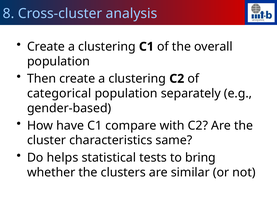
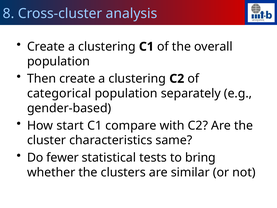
have: have -> start (70, 125)
helps: helps -> fewer (63, 157)
